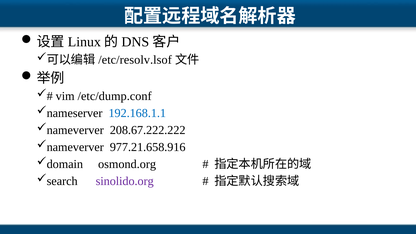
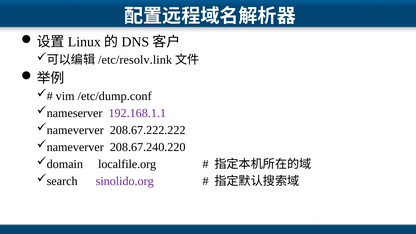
/etc/resolv.lsof: /etc/resolv.lsof -> /etc/resolv.link (135, 60)
192.168.1.1 colour: blue -> purple (137, 113)
977.21.658.916: 977.21.658.916 -> 208.67.240.220 (148, 147)
osmond.org: osmond.org -> localfile.org (127, 164)
